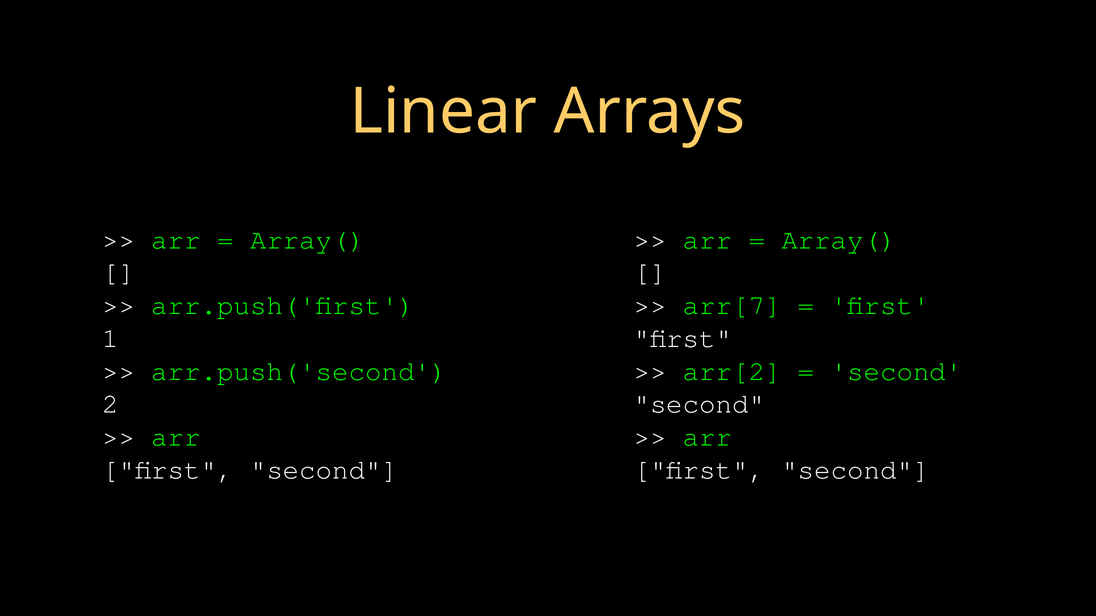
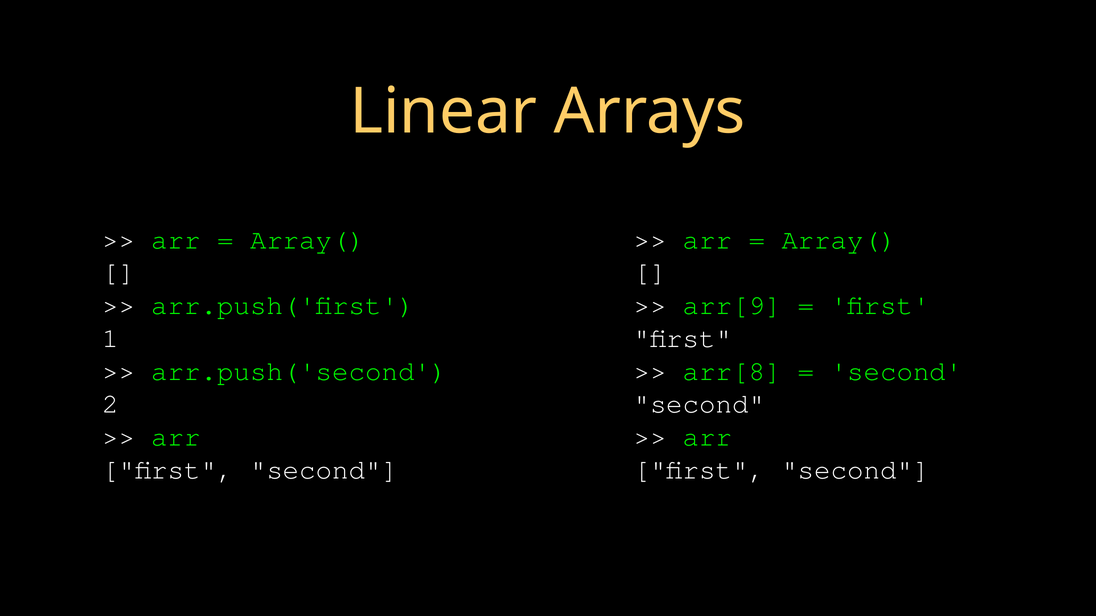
arr[7: arr[7 -> arr[9 (732, 306)
arr[2: arr[2 -> arr[8 (732, 371)
